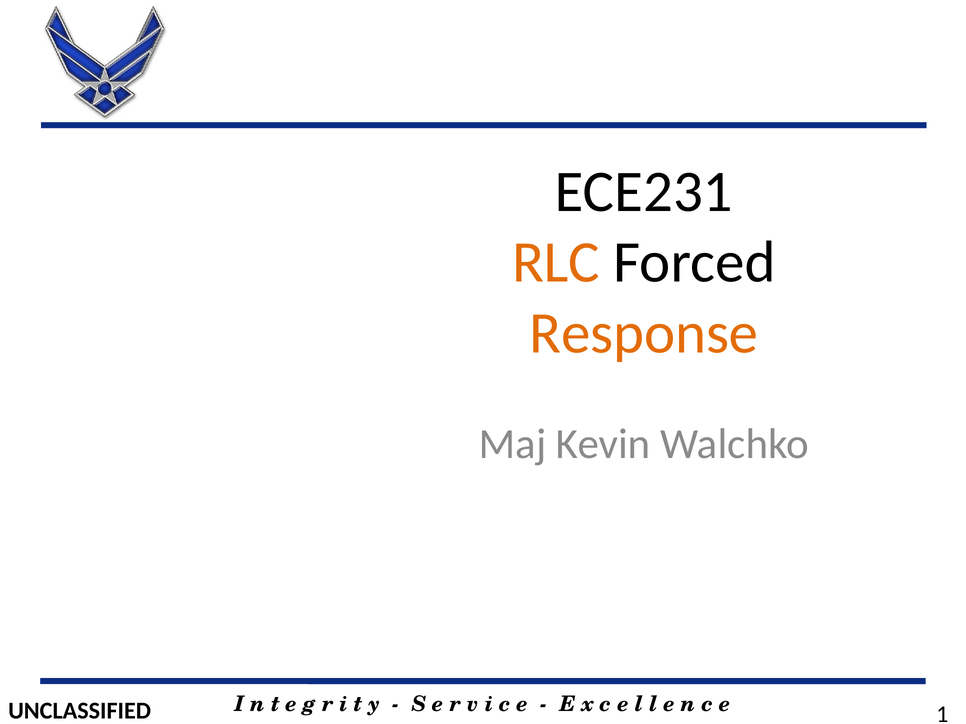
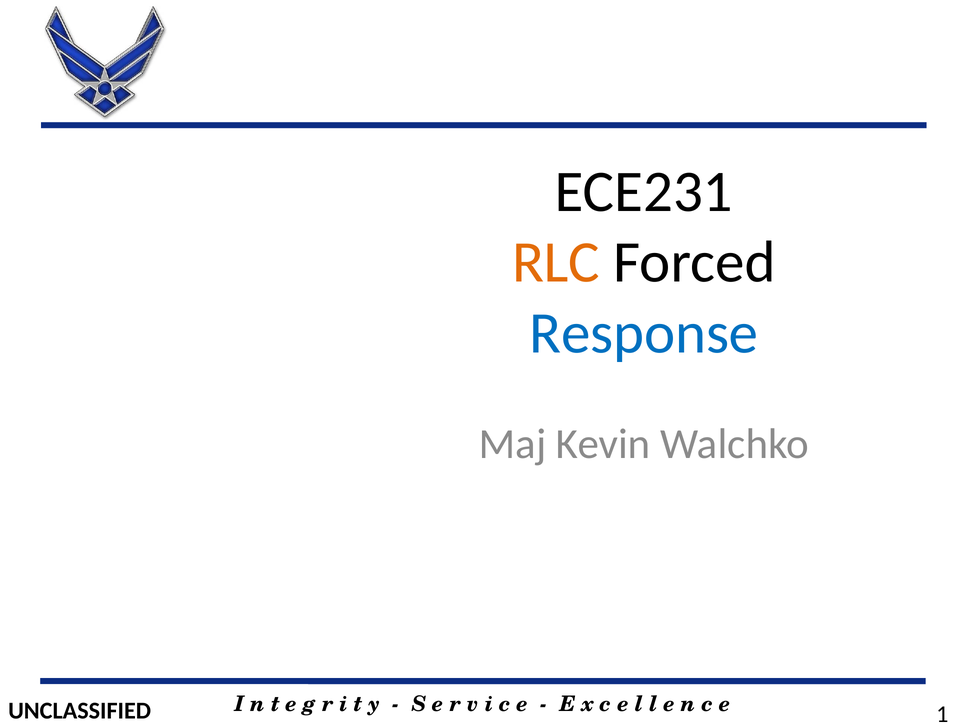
Response colour: orange -> blue (644, 334)
